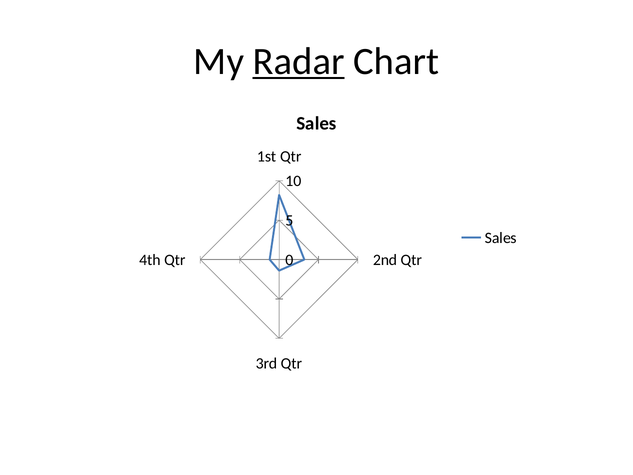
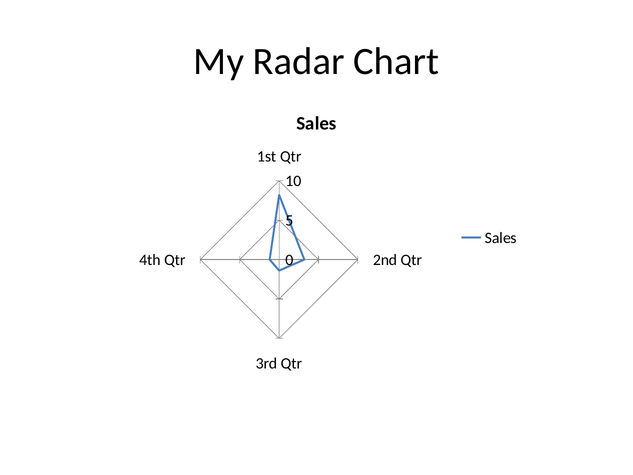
Radar underline: present -> none (299, 61)
